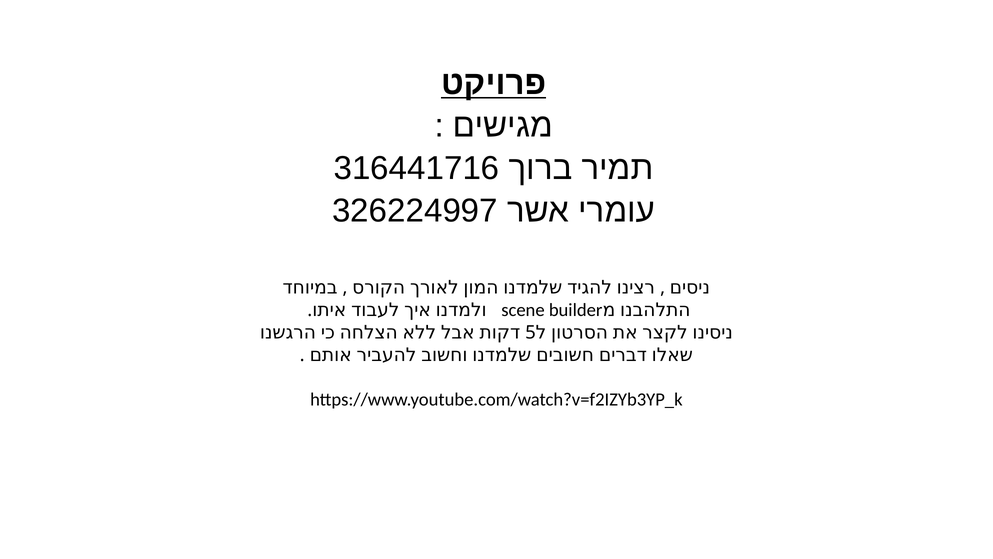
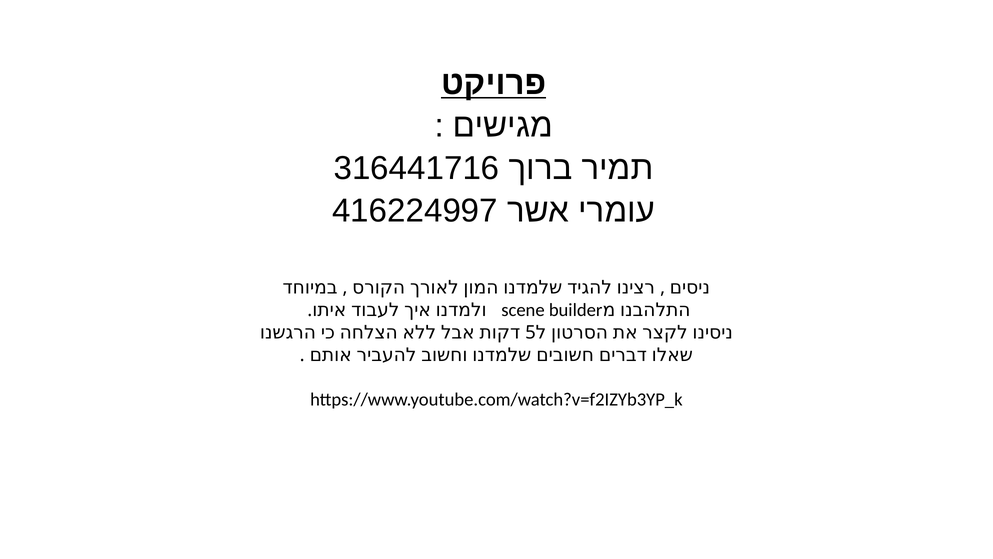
326224997: 326224997 -> 416224997 (415, 211)
